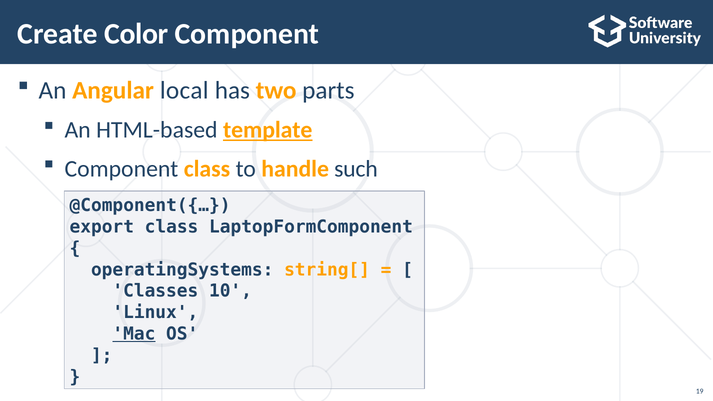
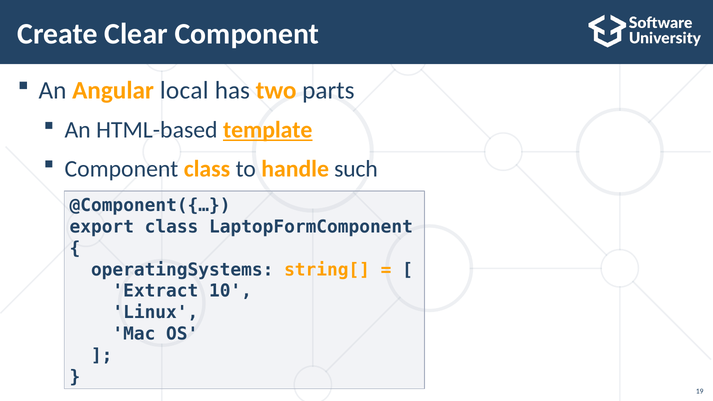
Color: Color -> Clear (136, 34)
Classes: Classes -> Extract (155, 291)
Mac underline: present -> none (134, 334)
